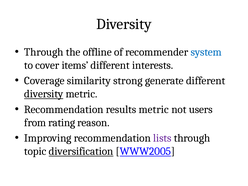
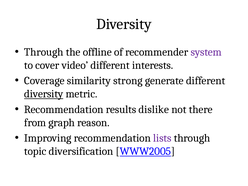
system colour: blue -> purple (206, 52)
items: items -> video (75, 65)
results metric: metric -> dislike (154, 109)
users: users -> there (201, 109)
rating: rating -> graph (62, 123)
diversification underline: present -> none (81, 151)
